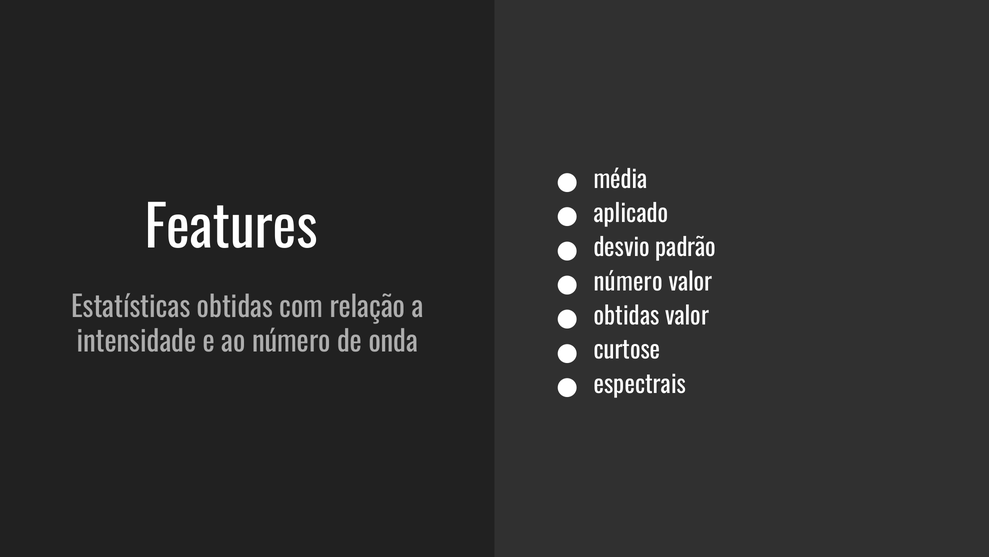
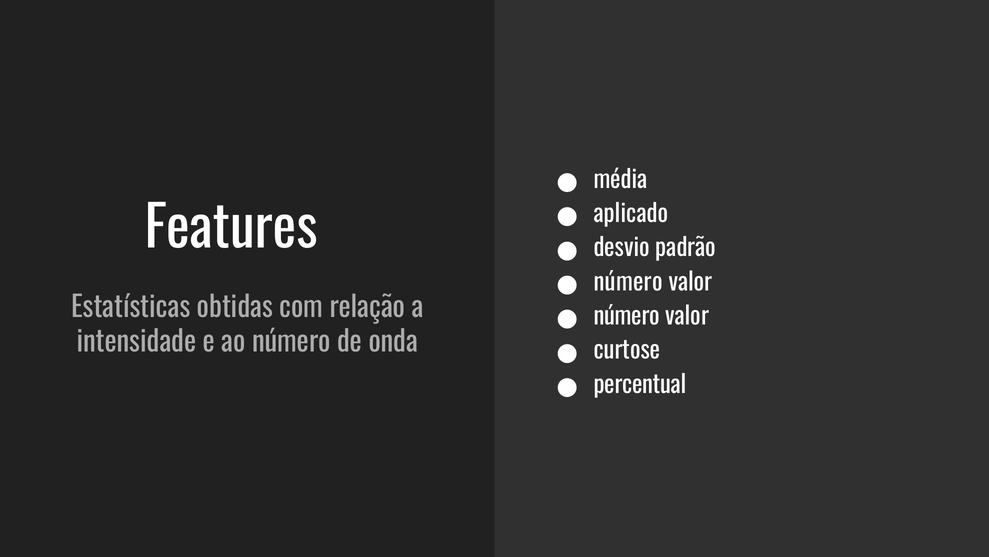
obtidas: obtidas -> número (627, 316)
espectrais: espectrais -> percentual (640, 384)
